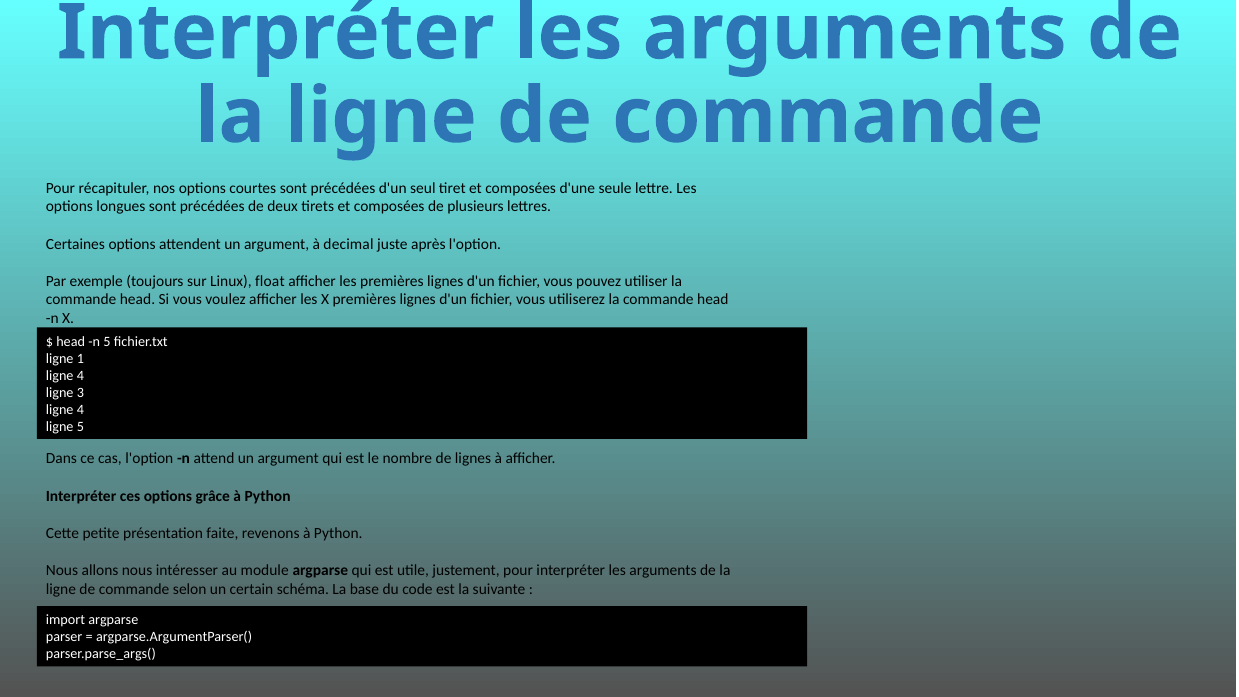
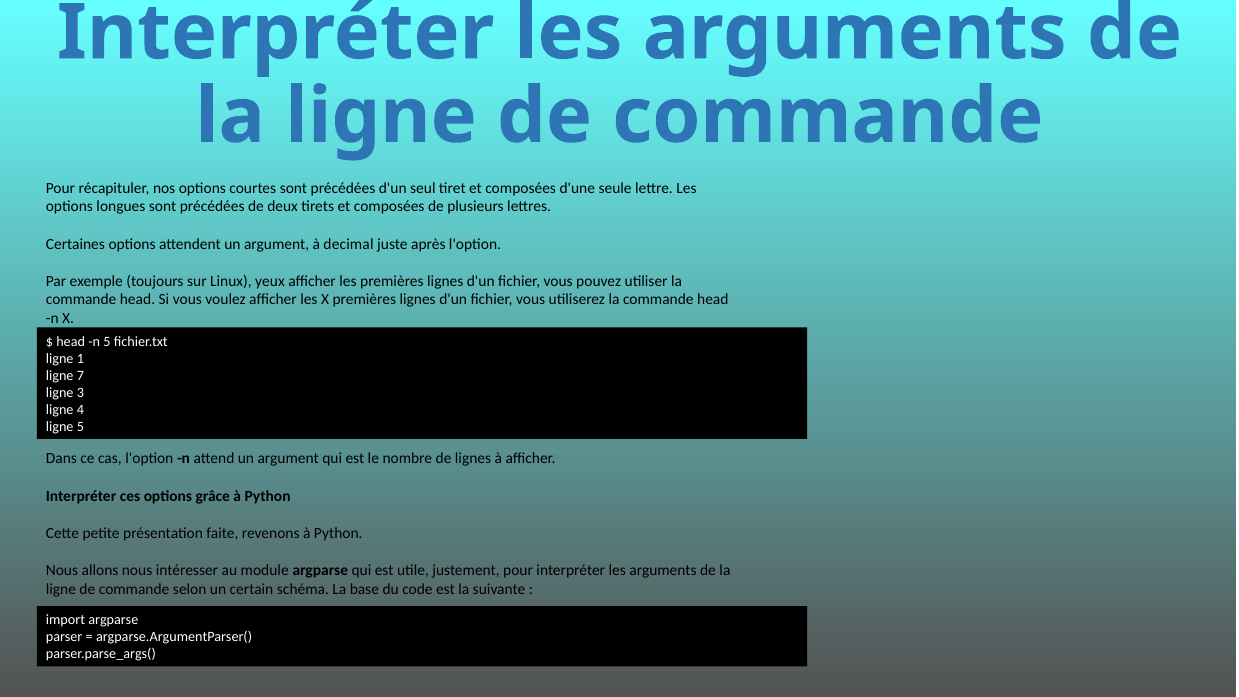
float: float -> yeux (270, 281)
4: 4 -> 7 (80, 376)
